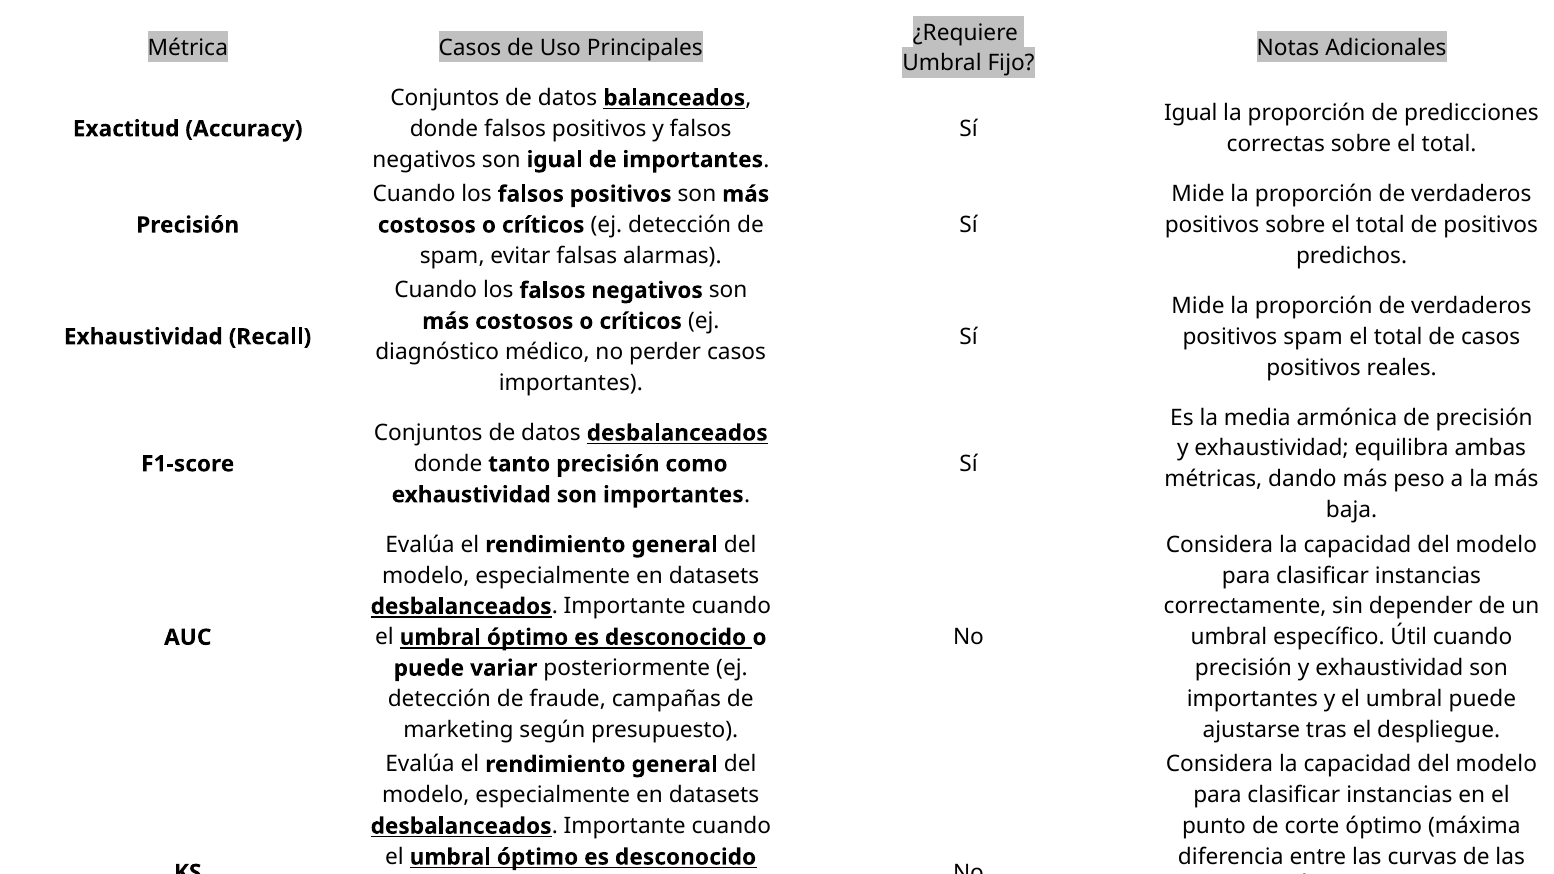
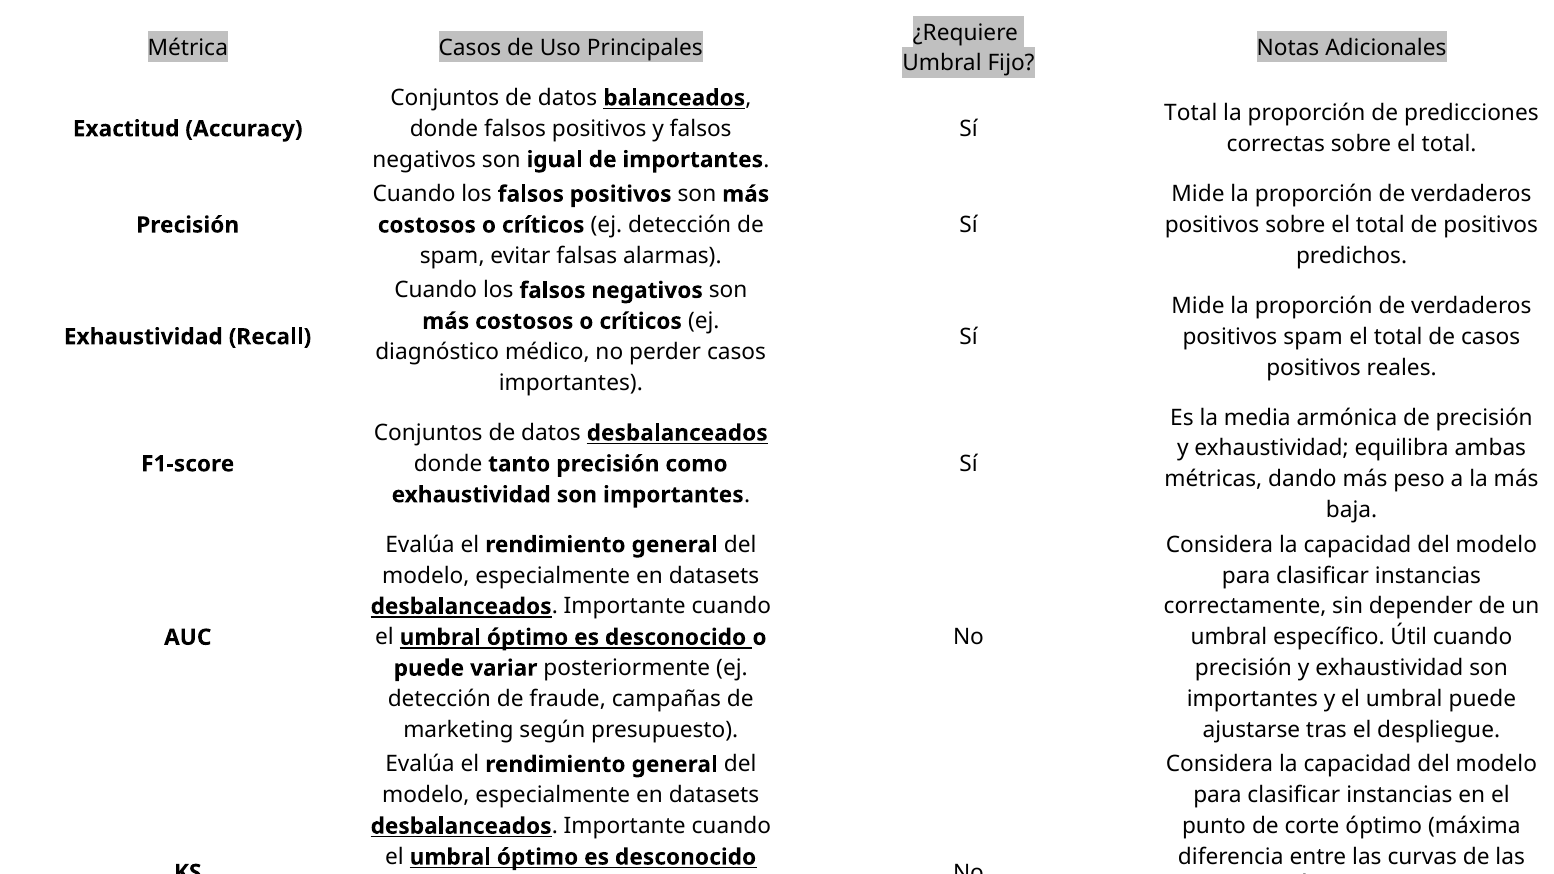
Igual: Igual -> Total (1191, 113)
